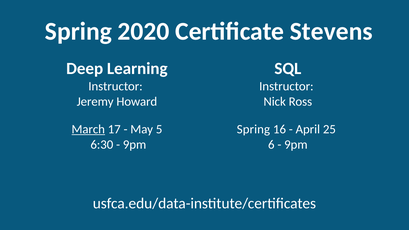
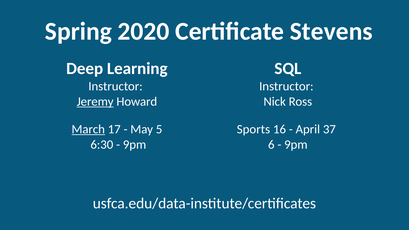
Jeremy underline: none -> present (95, 102)
Spring: Spring -> Sports (253, 129)
25: 25 -> 37 (329, 129)
